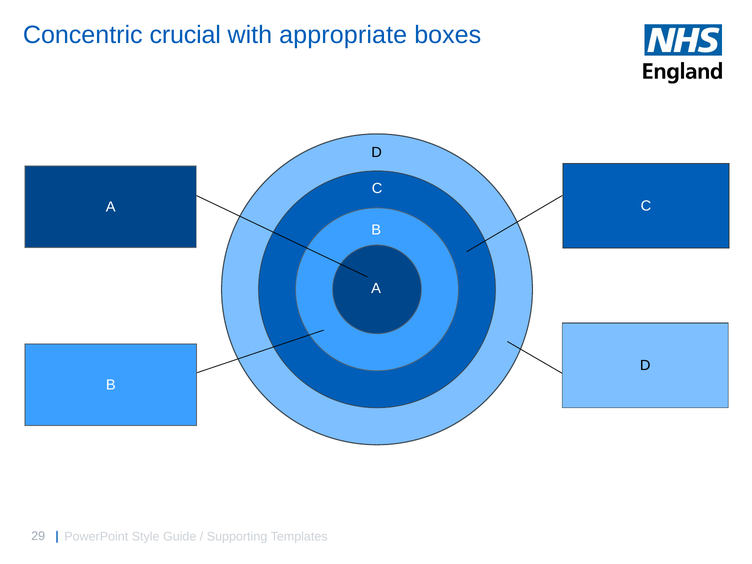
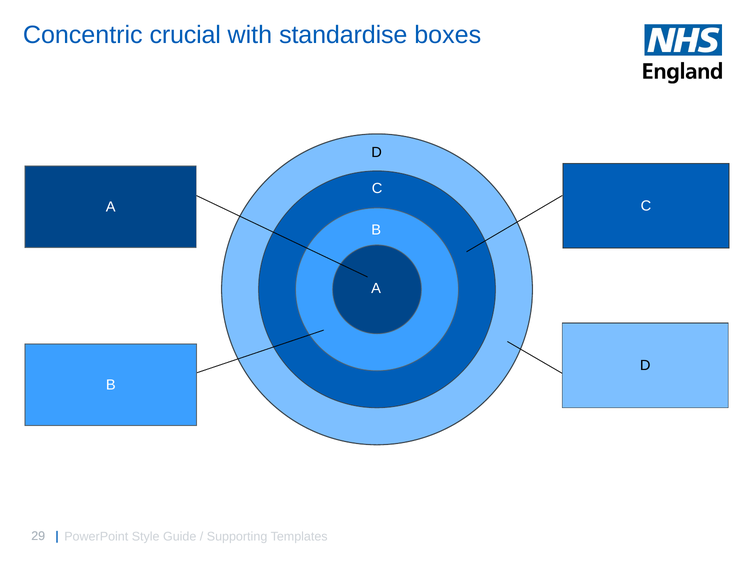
appropriate: appropriate -> standardise (343, 35)
